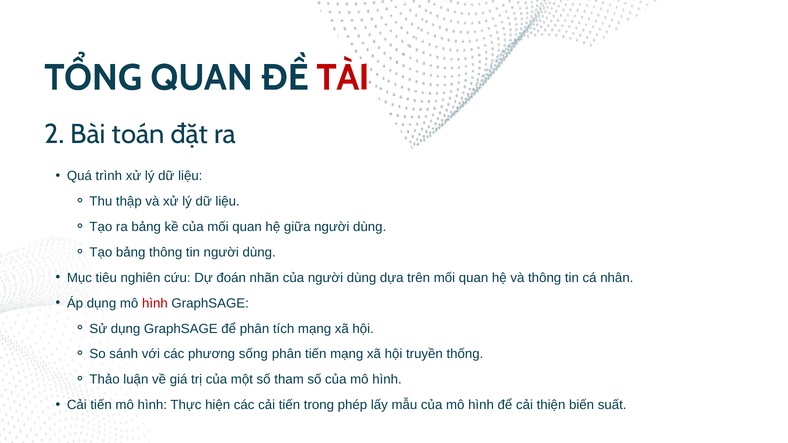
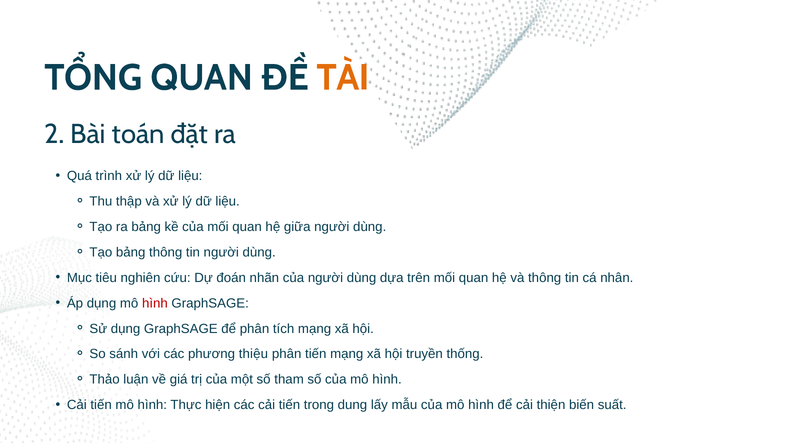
TÀI colour: red -> orange (343, 78)
sống: sống -> thiệu (253, 354)
phép: phép -> dung (352, 405)
